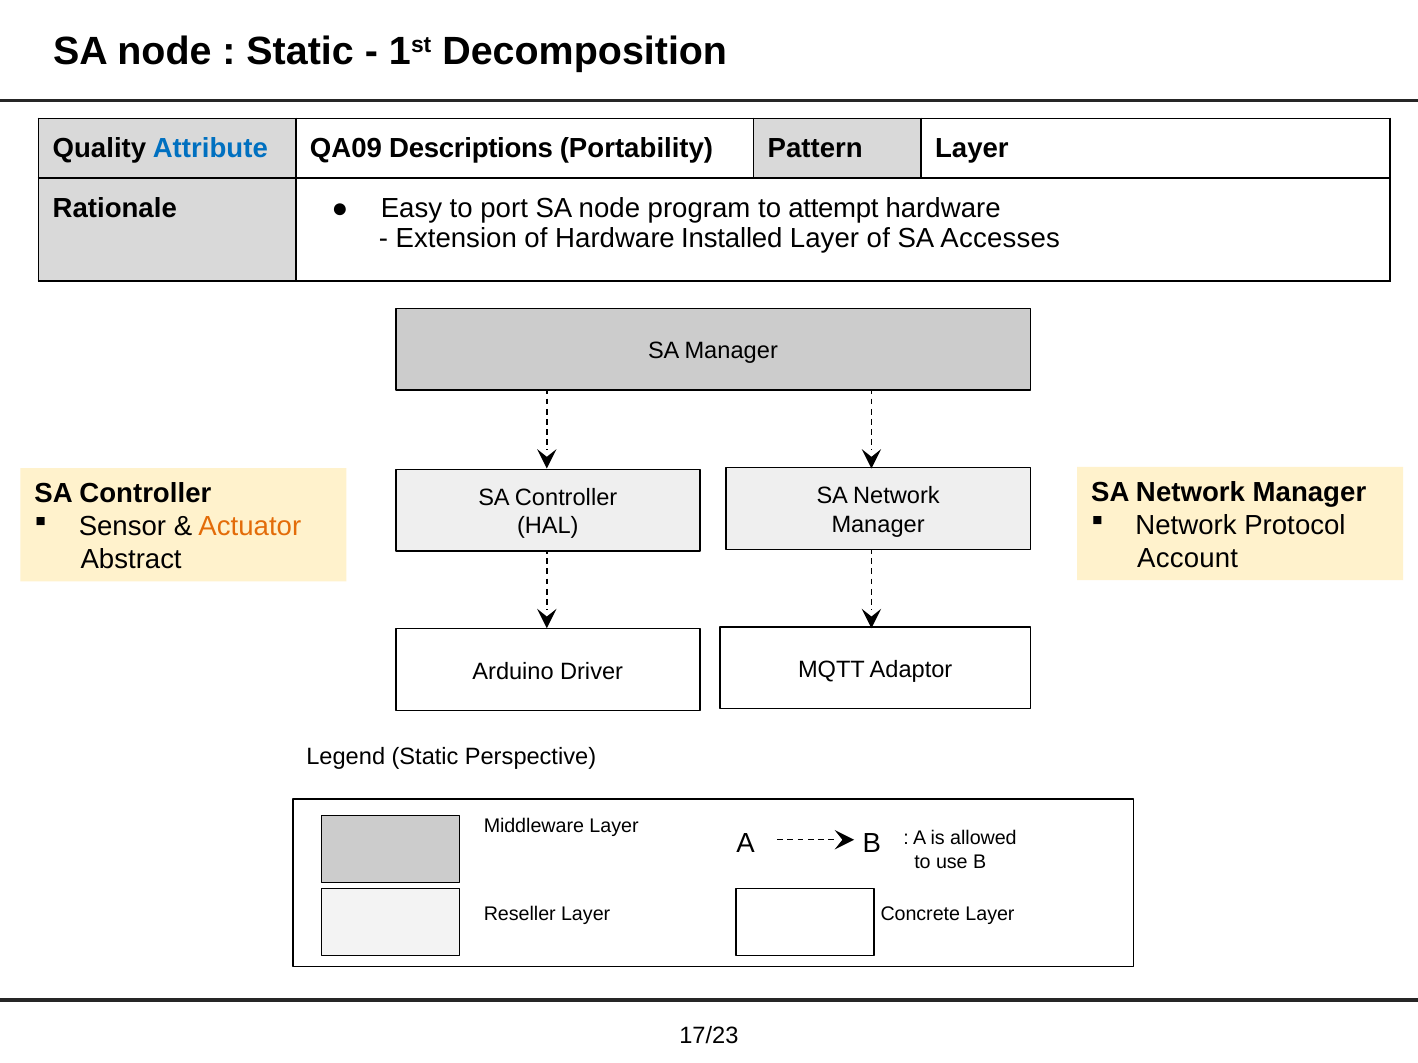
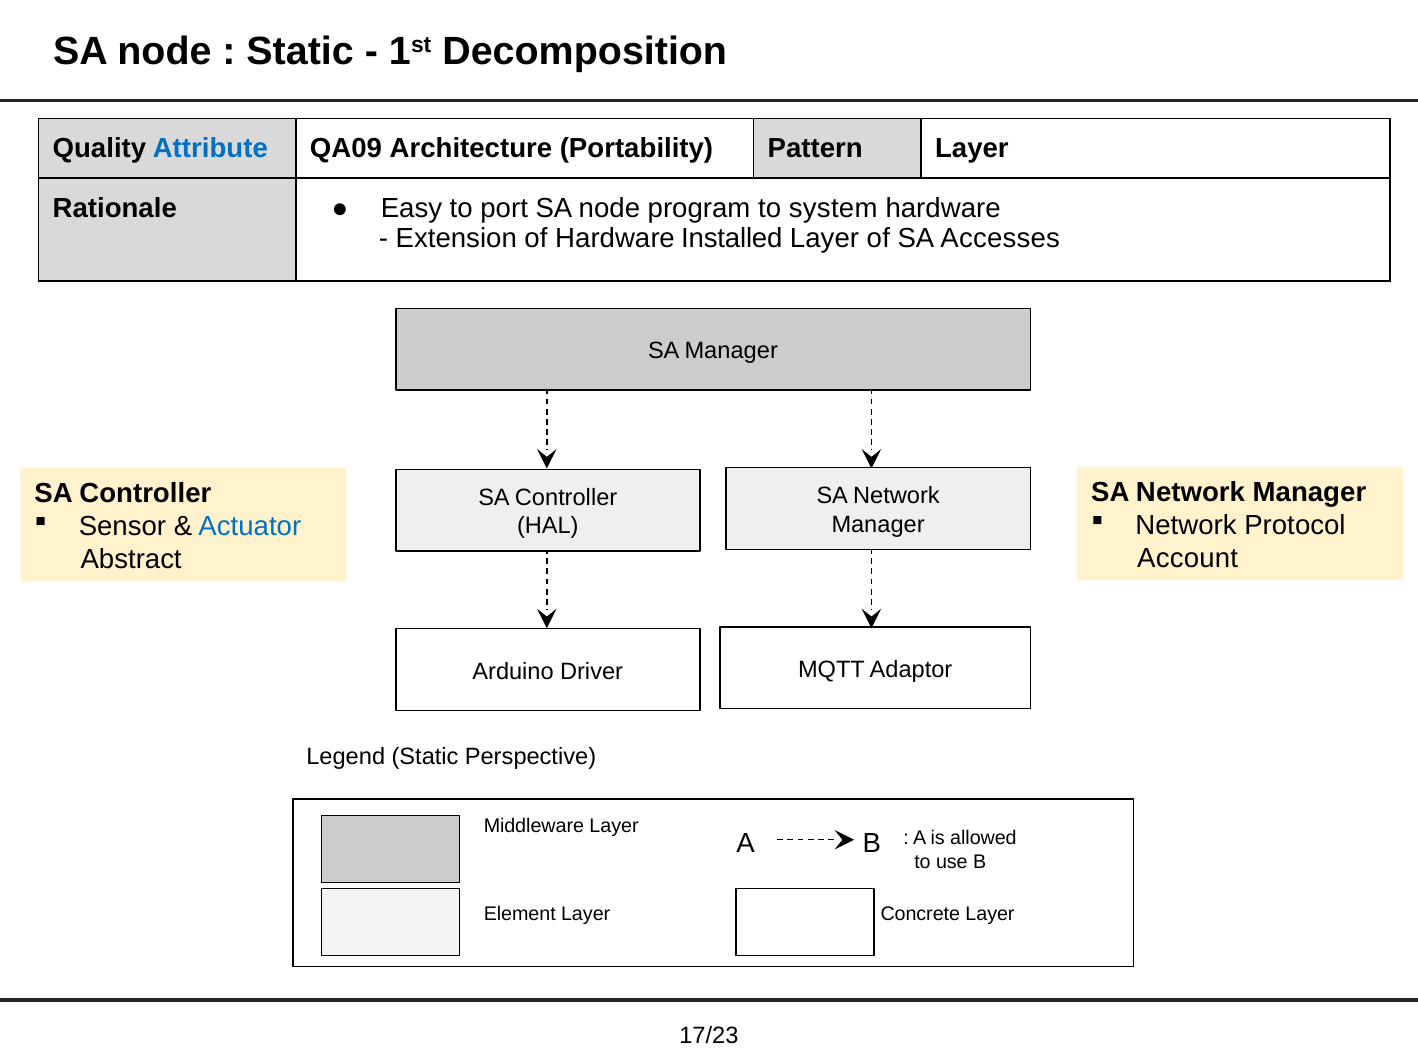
Descriptions: Descriptions -> Architecture (471, 149)
attempt: attempt -> system (833, 208)
Actuator colour: orange -> blue (250, 527)
Reseller: Reseller -> Element (520, 915)
